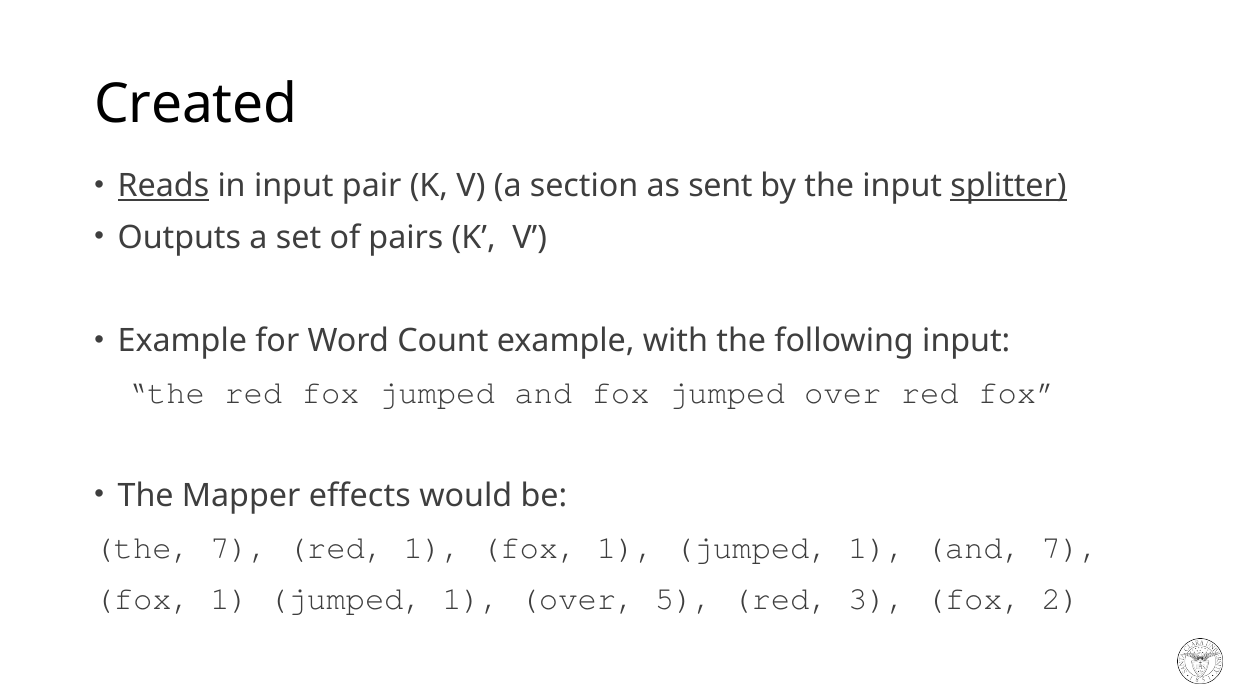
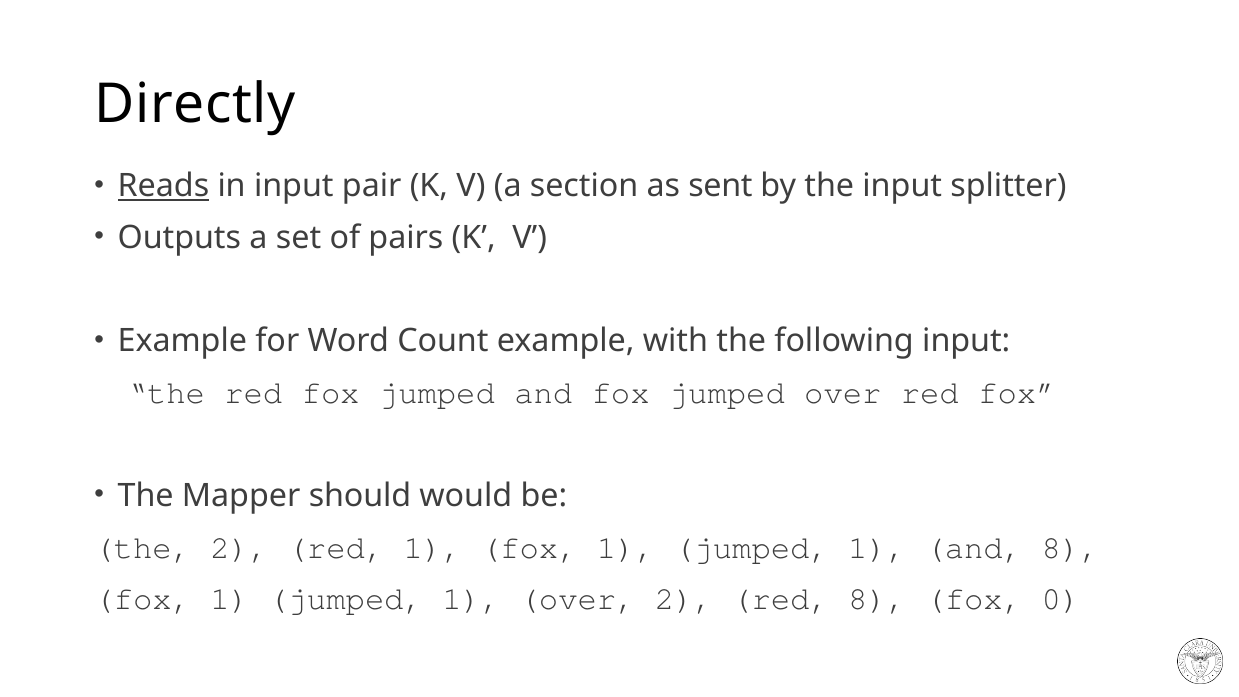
Created: Created -> Directly (195, 104)
splitter underline: present -> none (1009, 186)
effects: effects -> should (360, 496)
the 7: 7 -> 2 (239, 547)
and 7: 7 -> 8 (1071, 547)
over 5: 5 -> 2 (684, 599)
red 3: 3 -> 8 (877, 599)
2: 2 -> 0 (1061, 599)
